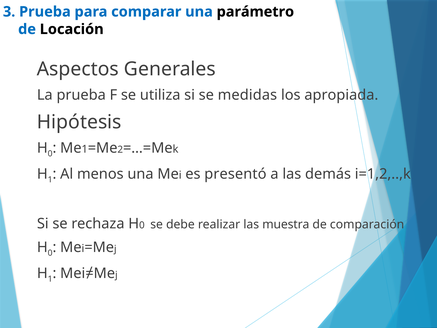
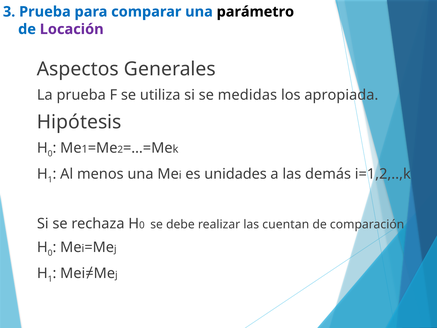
Locación colour: black -> purple (72, 29)
presentó: presentó -> unidades (236, 174)
muestra: muestra -> cuentan (286, 224)
